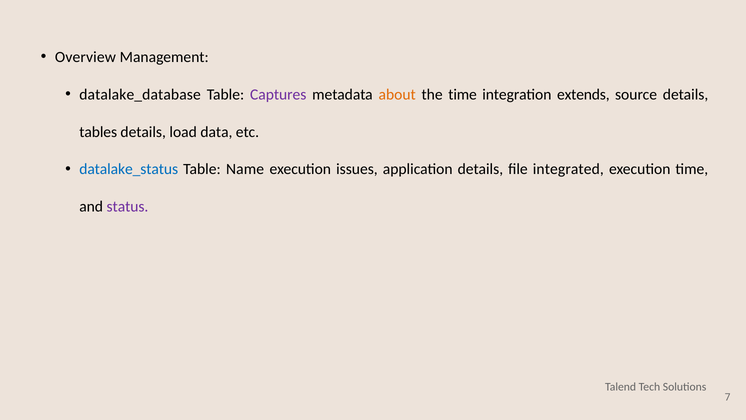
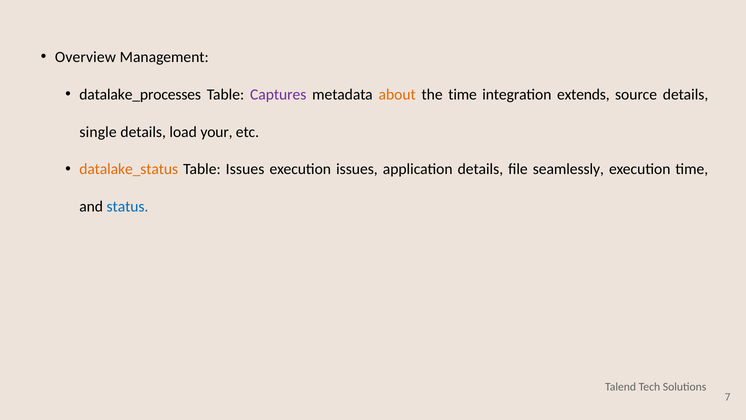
datalake_database: datalake_database -> datalake_processes (140, 94)
tables: tables -> single (98, 132)
data: data -> your (216, 132)
datalake_status colour: blue -> orange (129, 169)
Table Name: Name -> Issues (245, 169)
integrated: integrated -> seamlessly (568, 169)
status colour: purple -> blue (127, 206)
